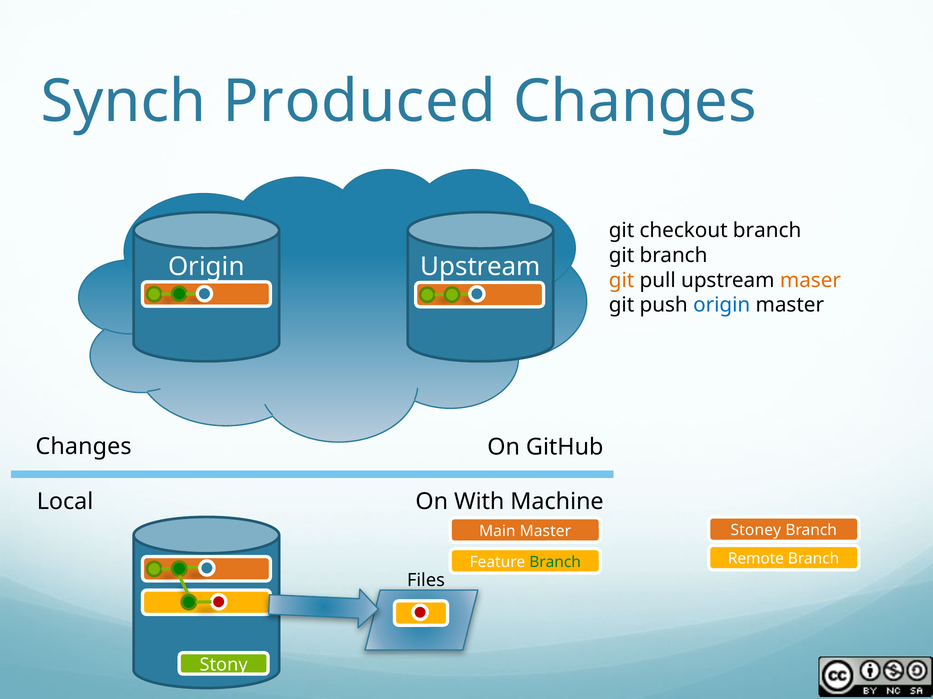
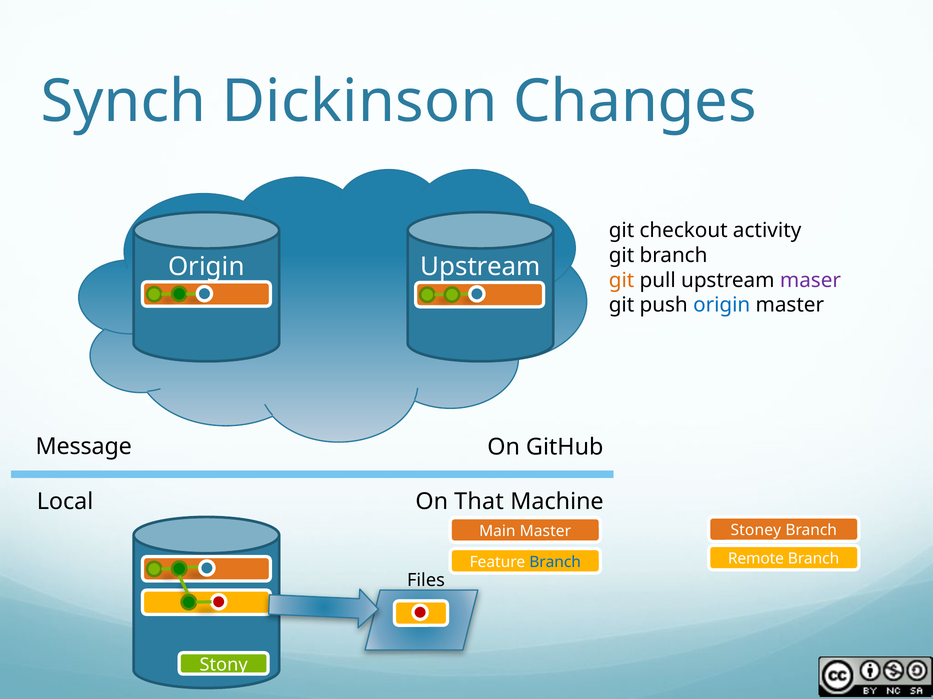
Produced: Produced -> Dickinson (359, 101)
checkout branch: branch -> activity (767, 231)
maser colour: orange -> purple (810, 281)
Changes: Changes -> Message (84, 447)
With: With -> That (479, 502)
Branch colour: green -> blue (555, 562)
